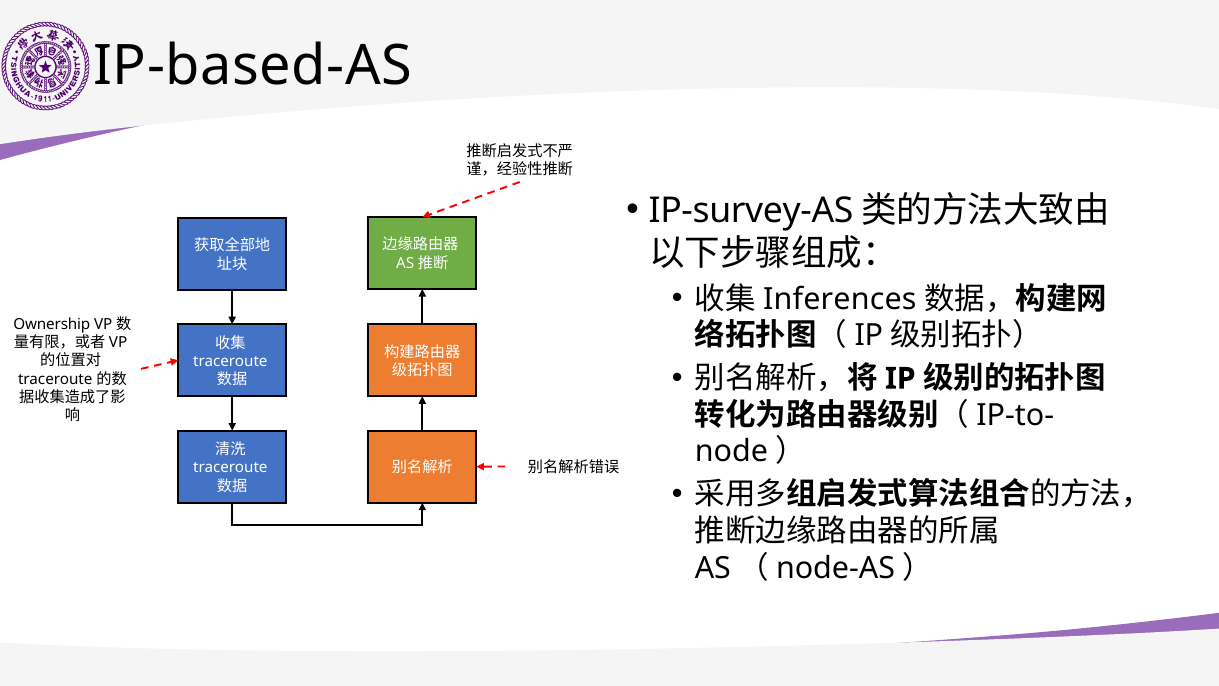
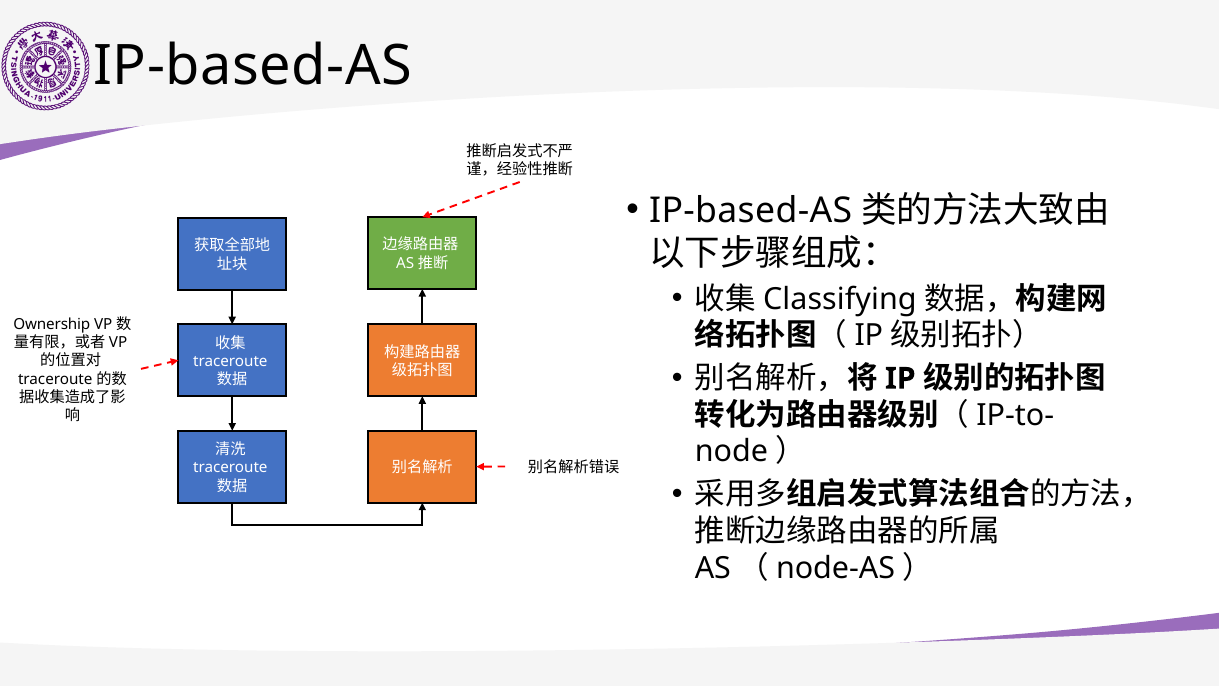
IP-survey-AS: IP-survey-AS -> IP-based-AS (751, 211)
Inferences: Inferences -> Classifying (840, 299)
